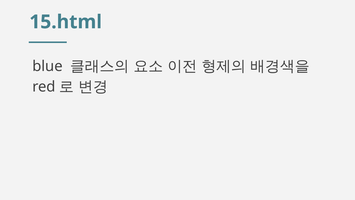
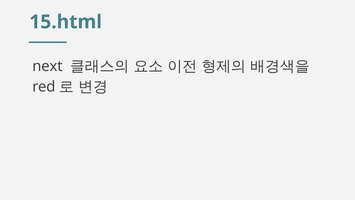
blue: blue -> next (48, 66)
